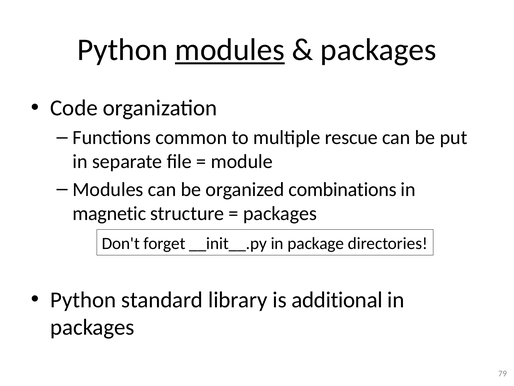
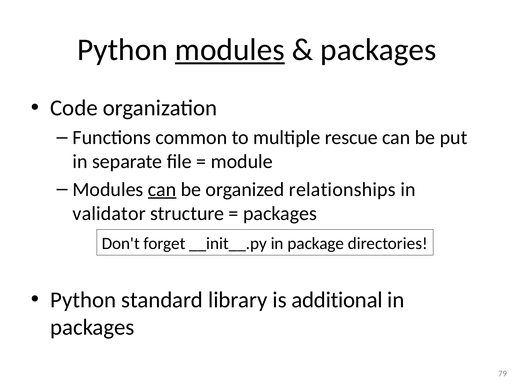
can underline: none -> present (162, 189)
combinations: combinations -> relationships (342, 189)
magnetic: magnetic -> validator (109, 213)
